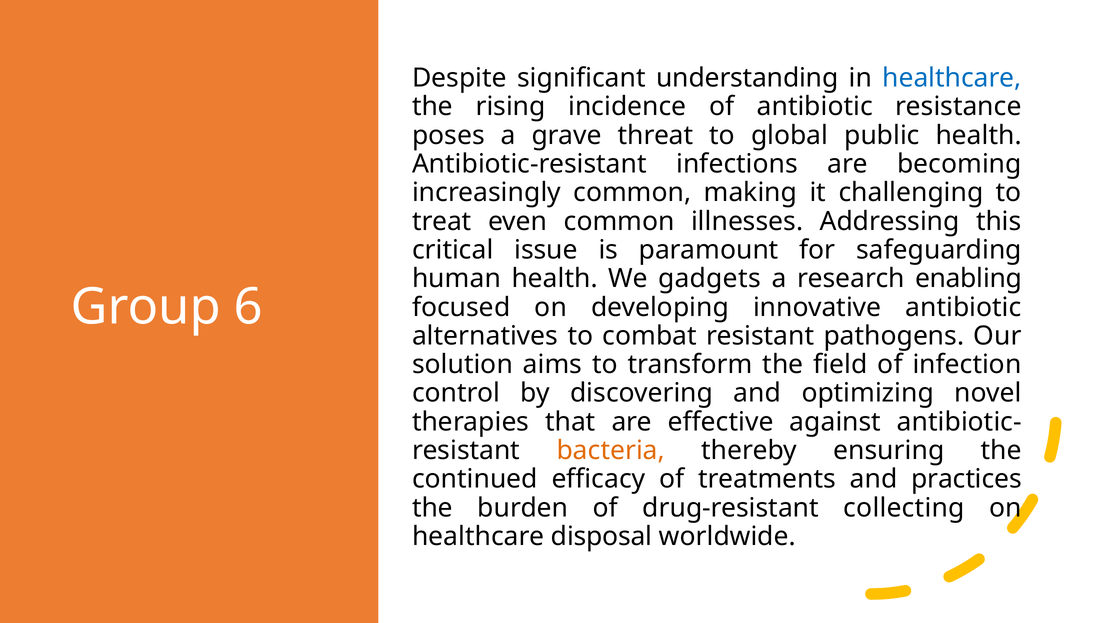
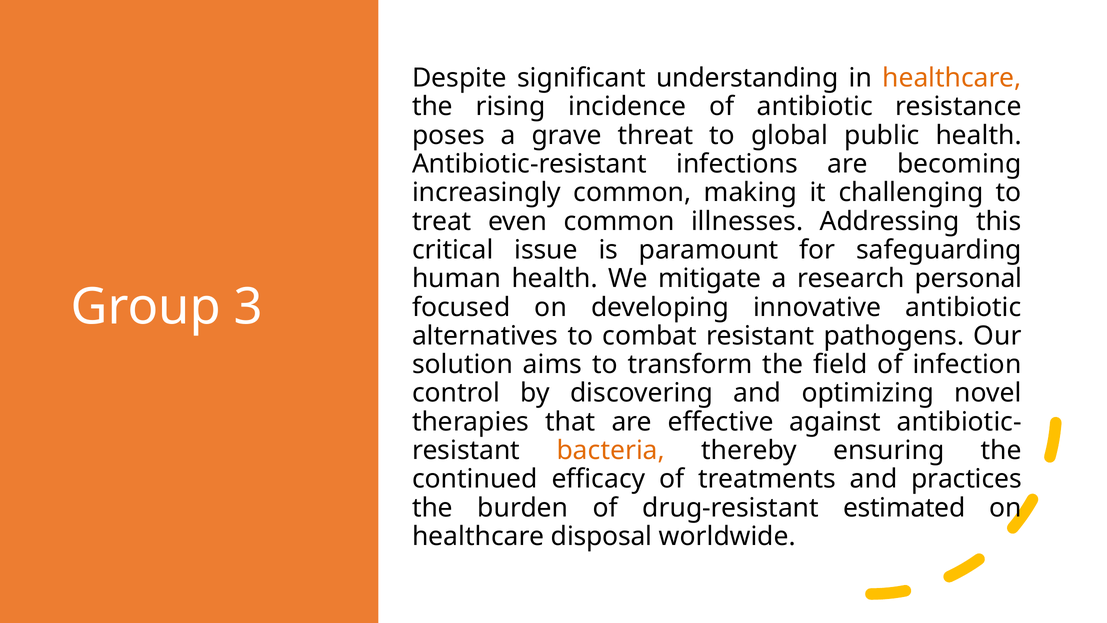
healthcare colour: blue -> orange (952, 78)
gadgets: gadgets -> mitigate (710, 278)
enabling: enabling -> personal (969, 278)
6: 6 -> 3 (248, 307)
collecting: collecting -> estimated (904, 508)
